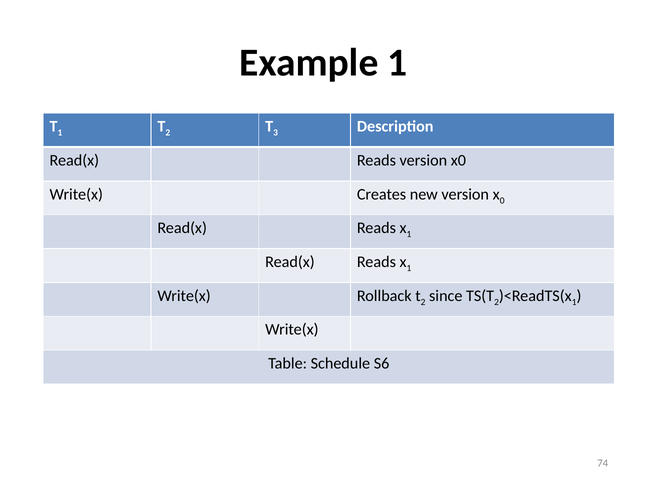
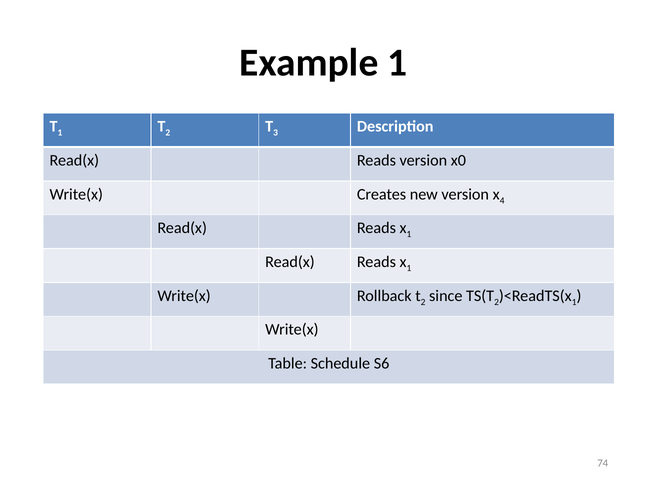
0: 0 -> 4 (502, 201)
